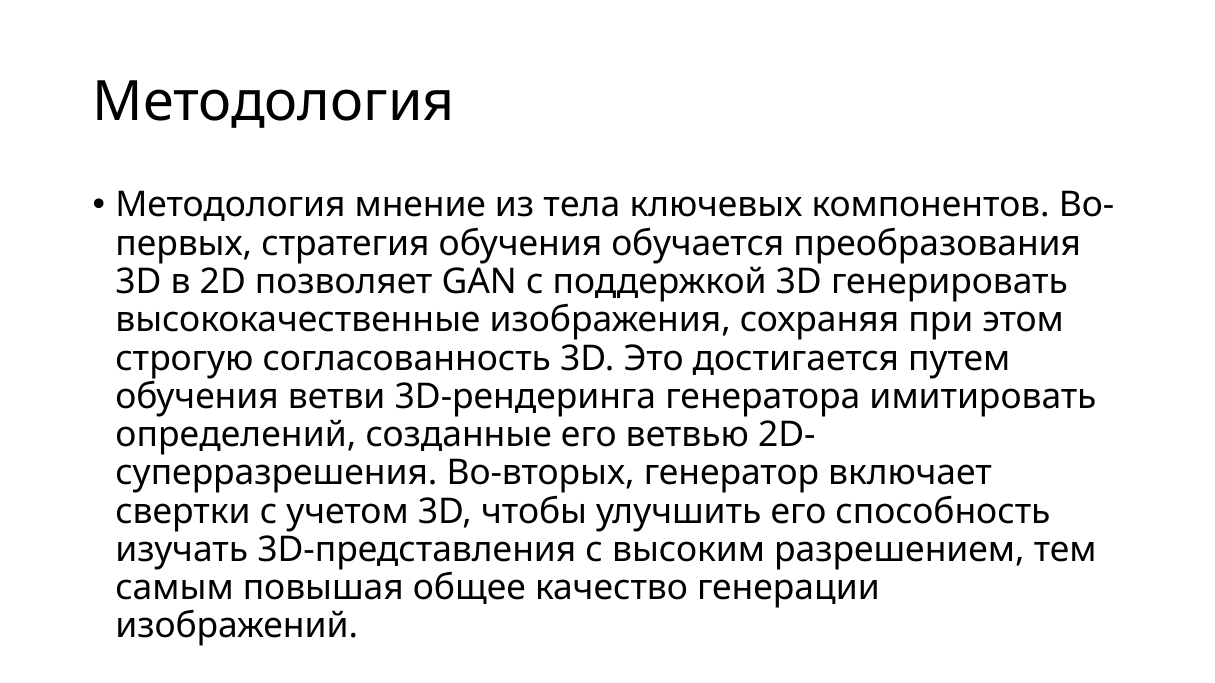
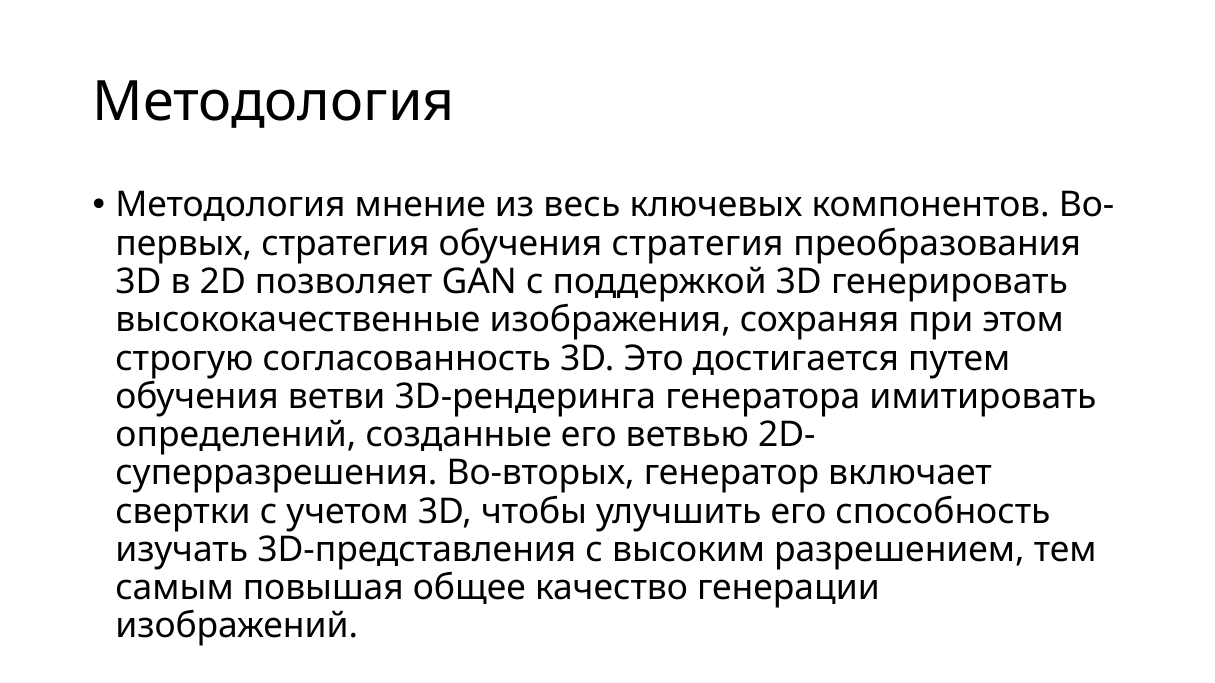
тела: тела -> весь (582, 205)
обучения обучается: обучается -> стратегия (698, 244)
